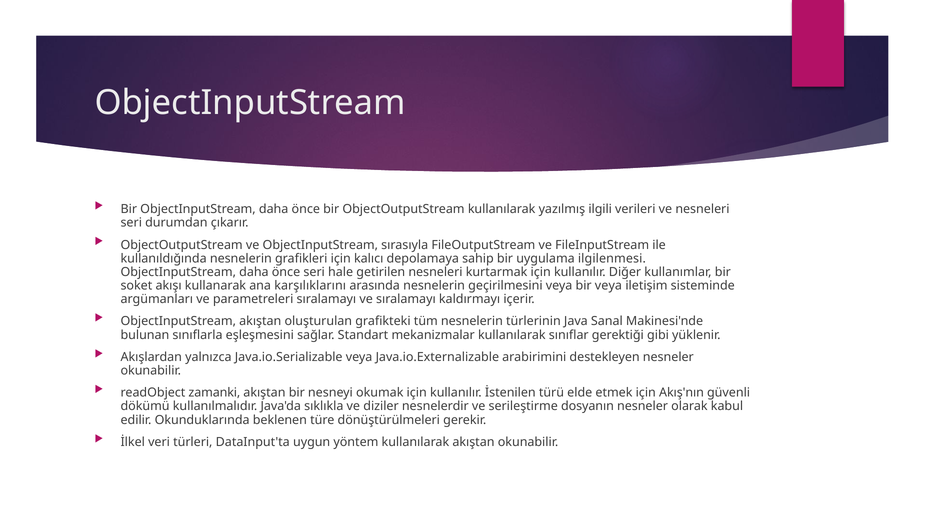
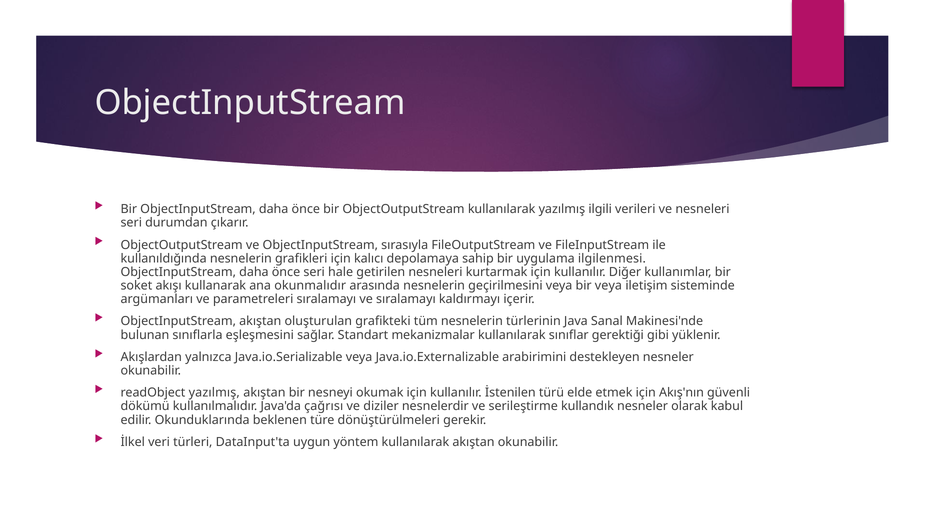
karşılıklarını: karşılıklarını -> okunmalıdır (310, 286)
readObject zamanki: zamanki -> yazılmış (214, 393)
sıklıkla: sıklıkla -> çağrısı (324, 407)
dosyanın: dosyanın -> kullandık (587, 407)
